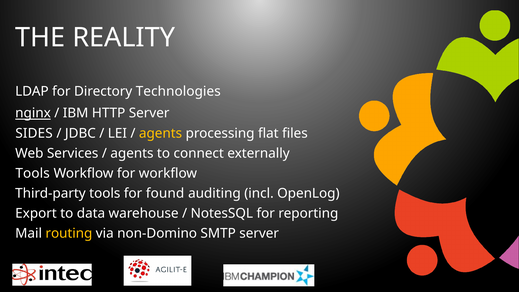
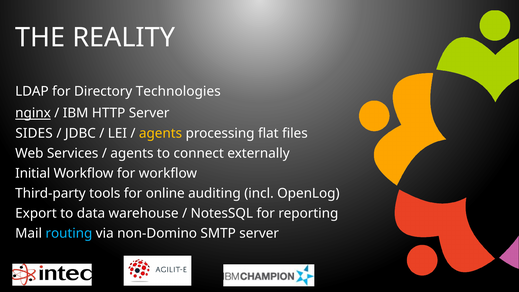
Tools: Tools -> Initial (33, 173)
found: found -> online (165, 193)
routing colour: yellow -> light blue (69, 233)
